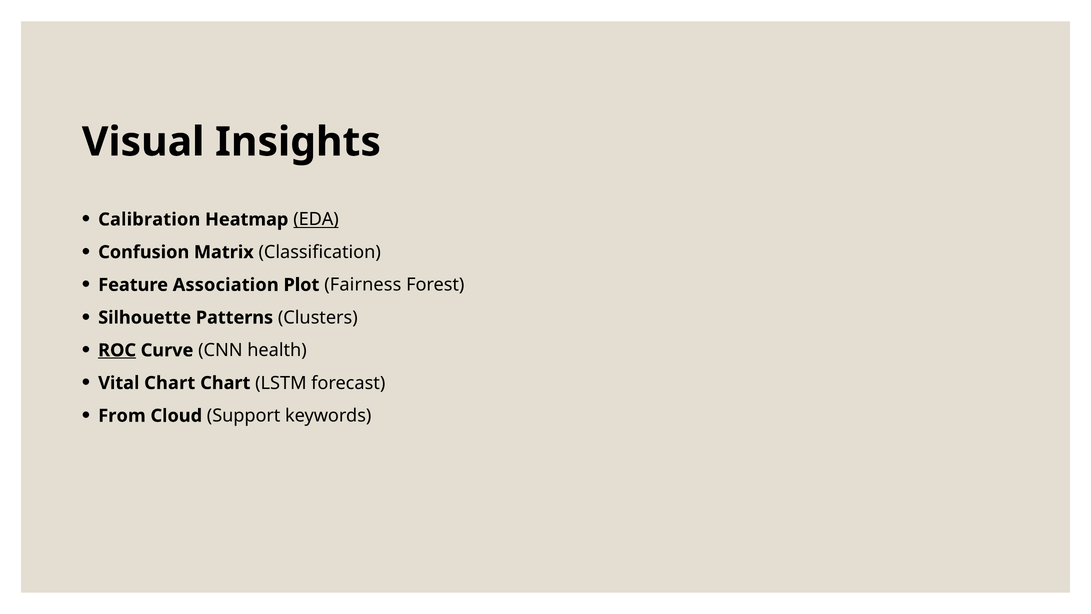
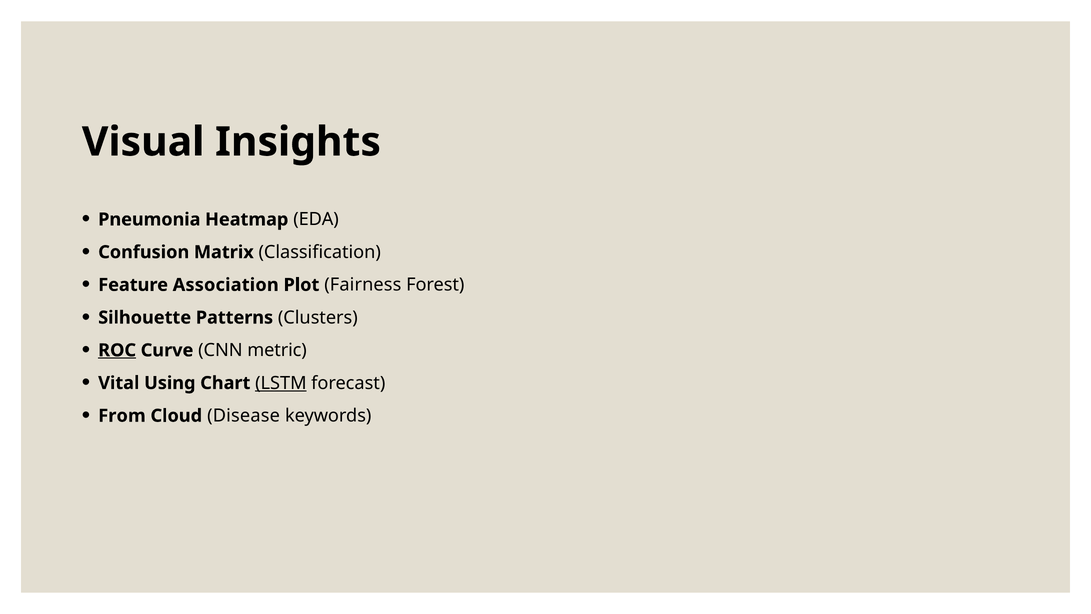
Calibration: Calibration -> Pneumonia (149, 219)
EDA underline: present -> none (316, 219)
health: health -> metric (277, 350)
Vital Chart: Chart -> Using (170, 383)
LSTM underline: none -> present (281, 383)
Support: Support -> Disease (244, 416)
